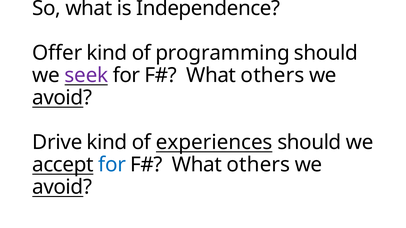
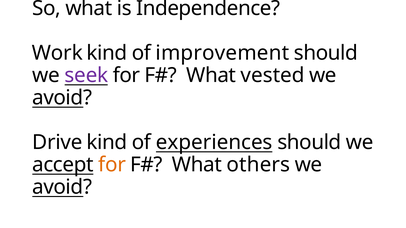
Offer: Offer -> Work (57, 53)
programming: programming -> improvement (222, 53)
others: others -> vested (273, 76)
for colour: blue -> orange (112, 165)
